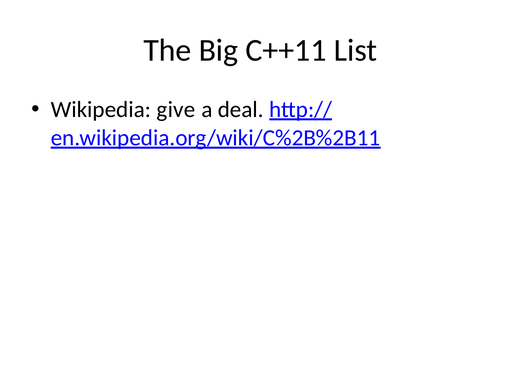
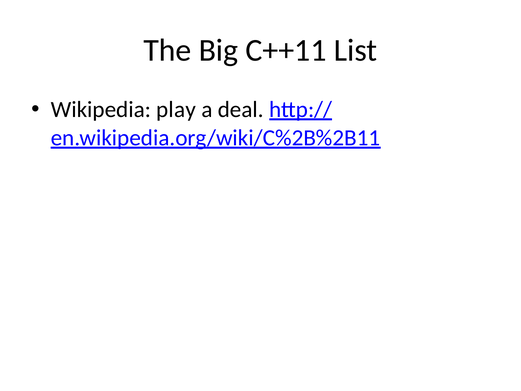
give: give -> play (176, 109)
